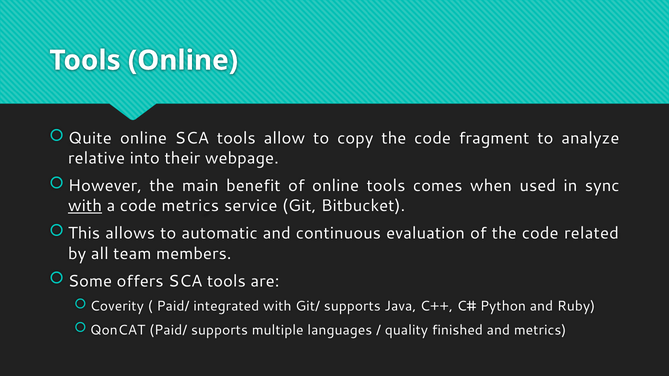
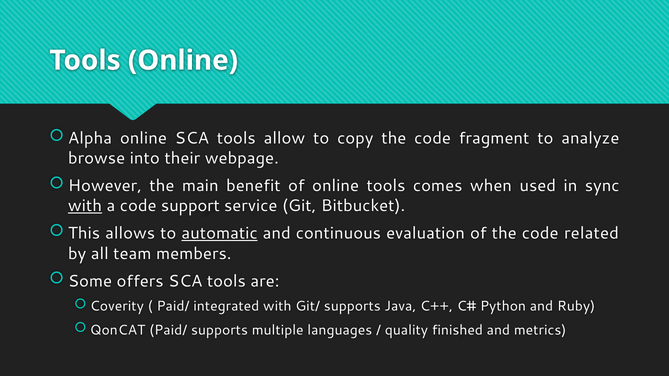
Quite: Quite -> Alpha (90, 138)
relative: relative -> browse (97, 158)
code metrics: metrics -> support (190, 206)
automatic underline: none -> present (220, 234)
